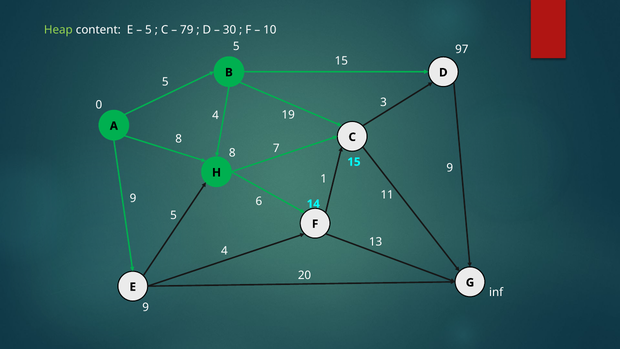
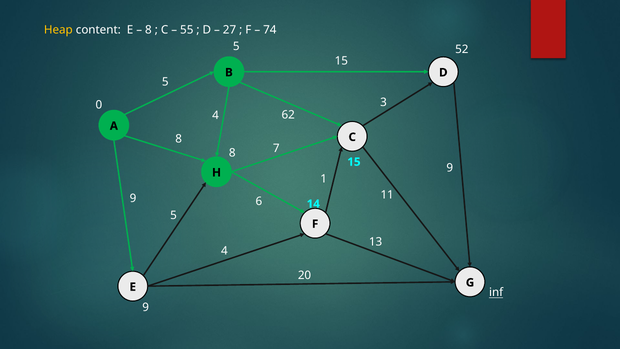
Heap colour: light green -> yellow (58, 30)
5: 5 -> 8 (148, 30)
79: 79 -> 55 (187, 30)
30: 30 -> 27 (230, 30)
10: 10 -> 74 (270, 30)
97: 97 -> 52 (462, 49)
19: 19 -> 62 (288, 115)
inf underline: none -> present (496, 292)
